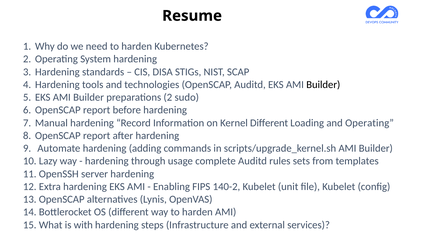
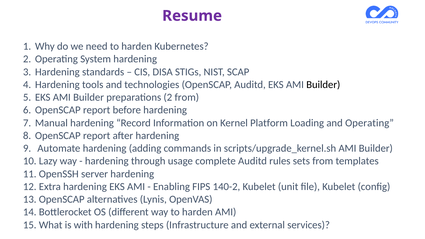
Resume colour: black -> purple (192, 16)
2 sudo: sudo -> from (187, 97)
Kernel Different: Different -> Platform (269, 123)
